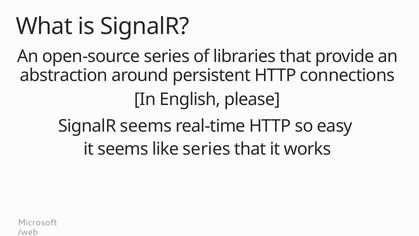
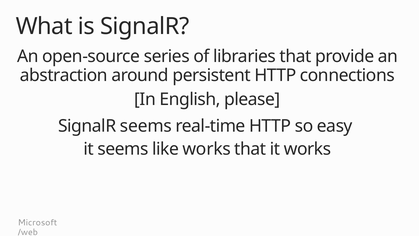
like series: series -> works (207, 149)
